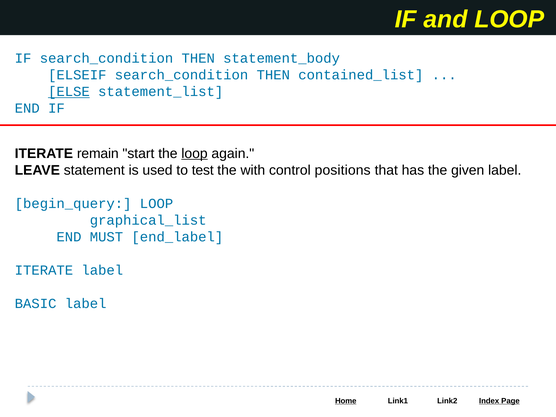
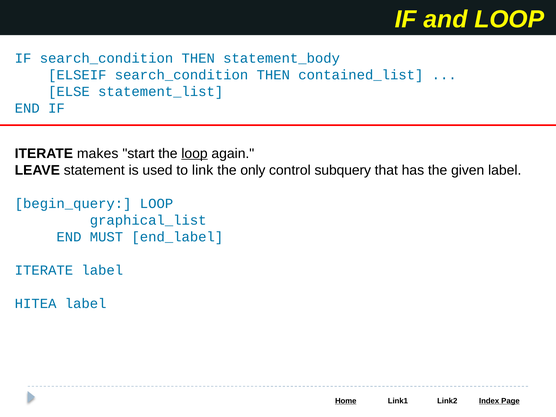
ELSE underline: present -> none (69, 92)
remain: remain -> makes (98, 153)
test: test -> link (203, 170)
with: with -> only (253, 170)
positions: positions -> subquery (343, 170)
BASIC: BASIC -> HITEA (36, 304)
